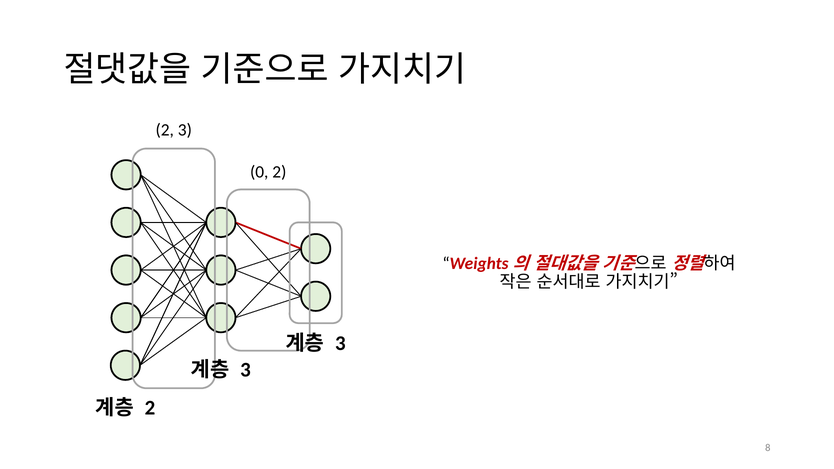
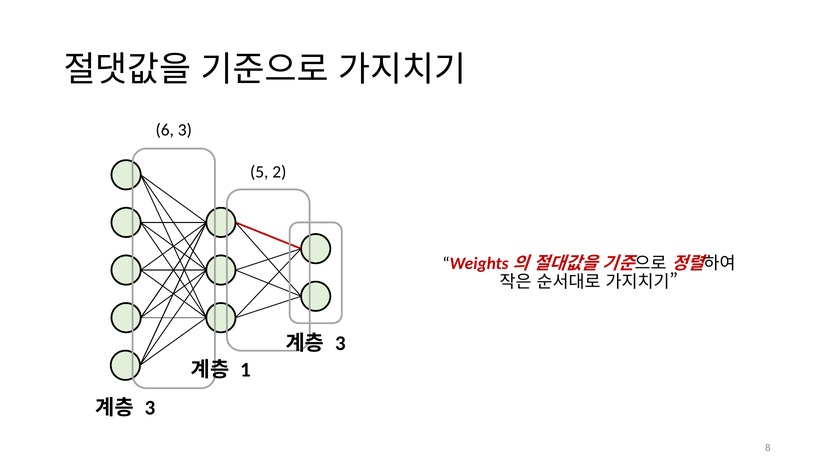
2: 2 -> 6 (165, 130)
0: 0 -> 5 (259, 172)
3: 3 -> 1 (245, 370)
2: 2 -> 3 (150, 408)
